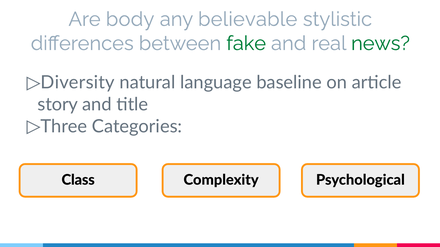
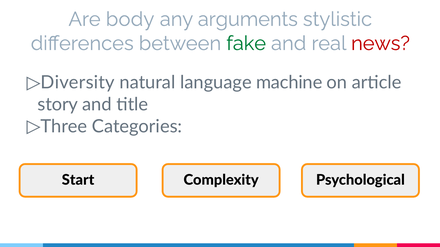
believable: believable -> arguments (248, 19)
news colour: green -> red (380, 43)
baseline: baseline -> machine (289, 83)
Class: Class -> Start (78, 180)
